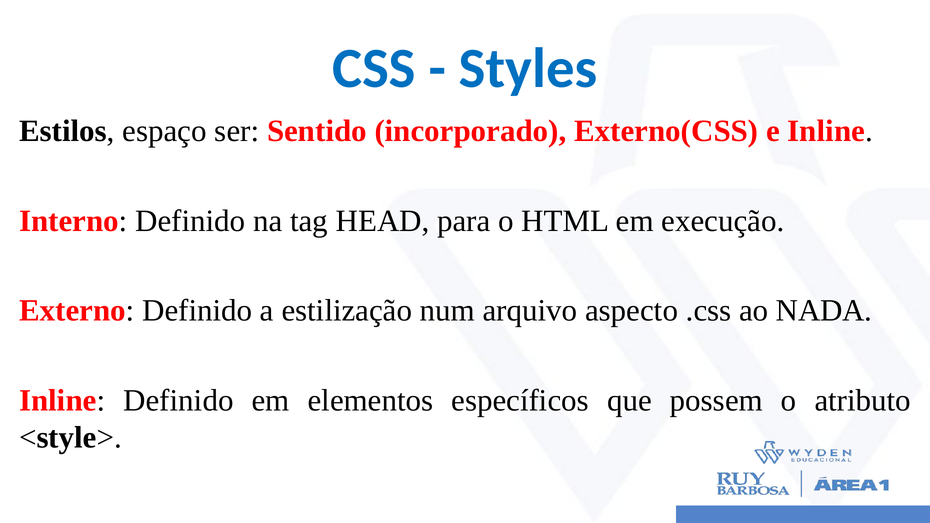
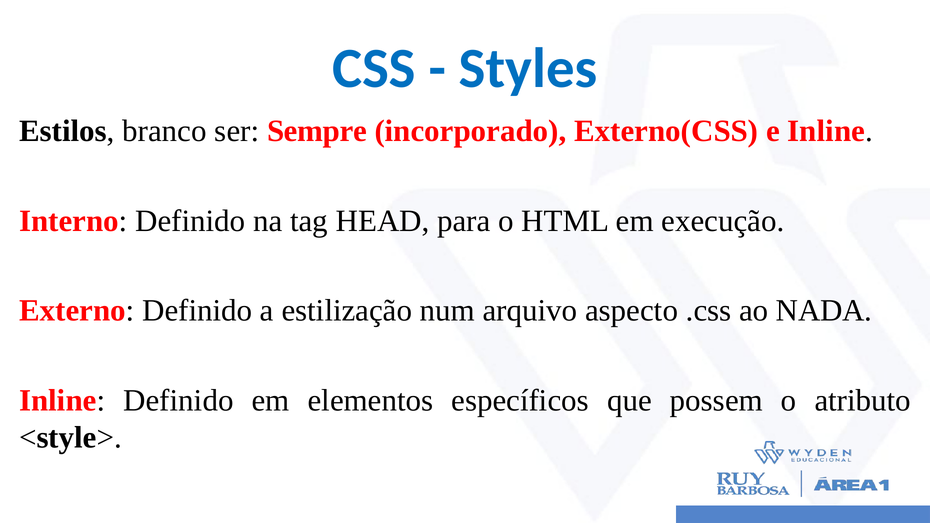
espaço: espaço -> branco (165, 131)
Sentido: Sentido -> Sempre (317, 131)
